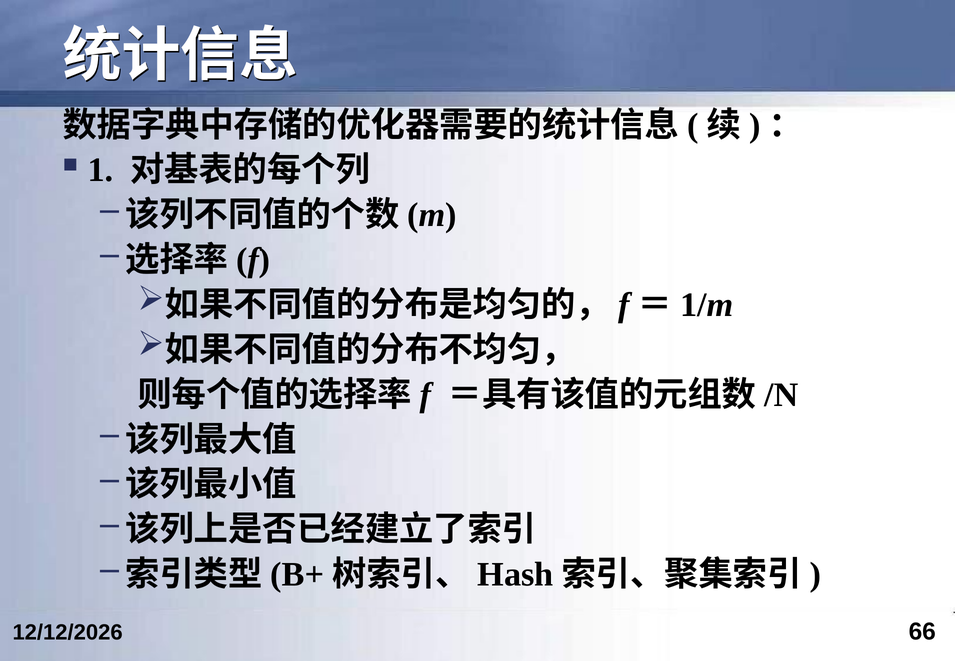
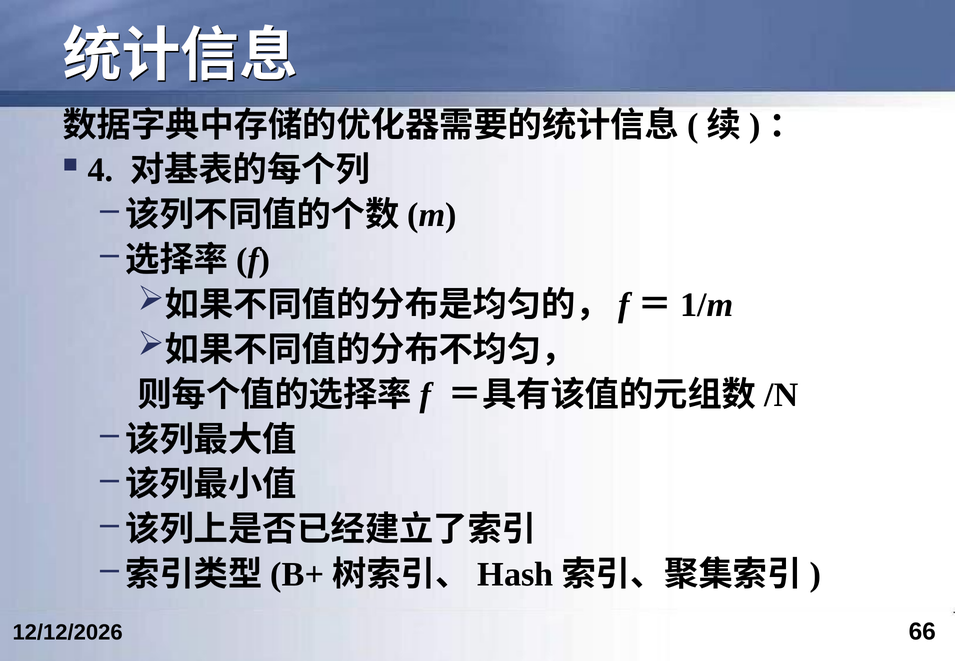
1: 1 -> 4 (101, 170)
